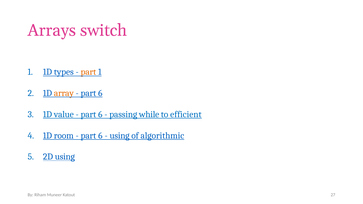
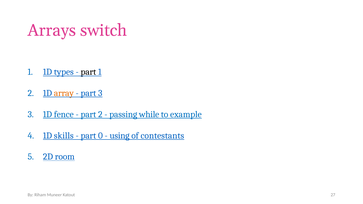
part colour: orange -> black (88, 72)
6: 6 -> 3 (100, 93)
value: value -> fence (64, 114)
6: 6 -> 2 (100, 114)
efficient: efficient -> example (186, 114)
room: room -> skills (64, 136)
6: 6 -> 0 (100, 136)
algorithmic: algorithmic -> contestants (162, 136)
2D using: using -> room (65, 157)
